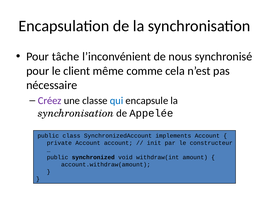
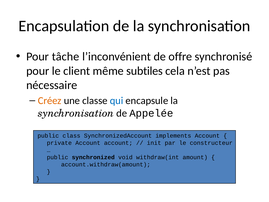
nous: nous -> offre (180, 56)
comme: comme -> subtiles (145, 71)
Créez colour: purple -> orange (50, 101)
